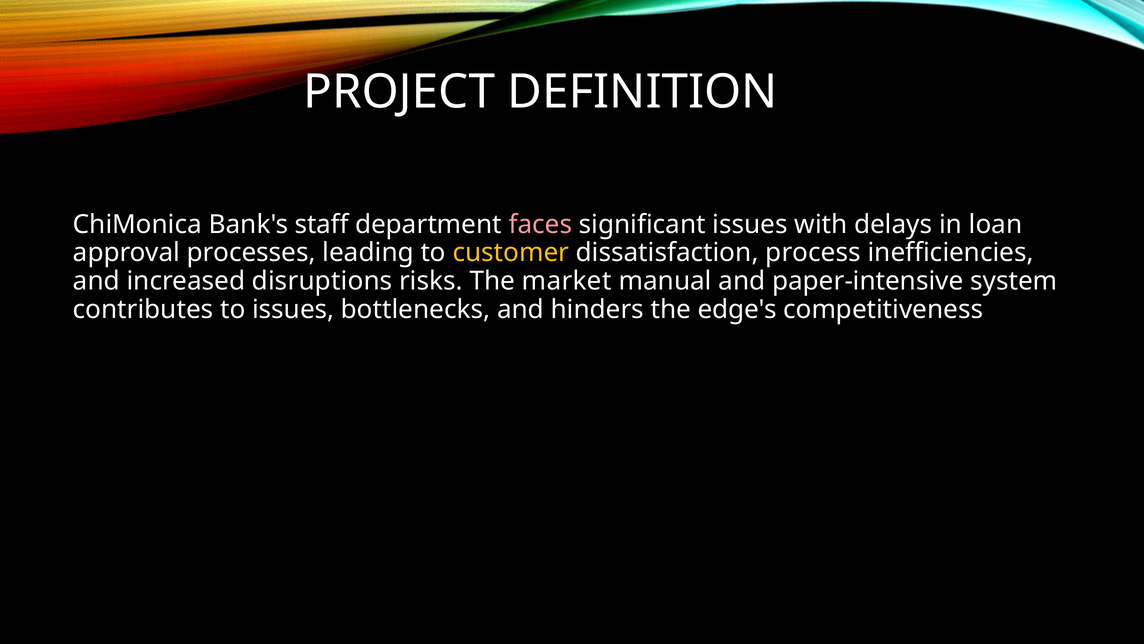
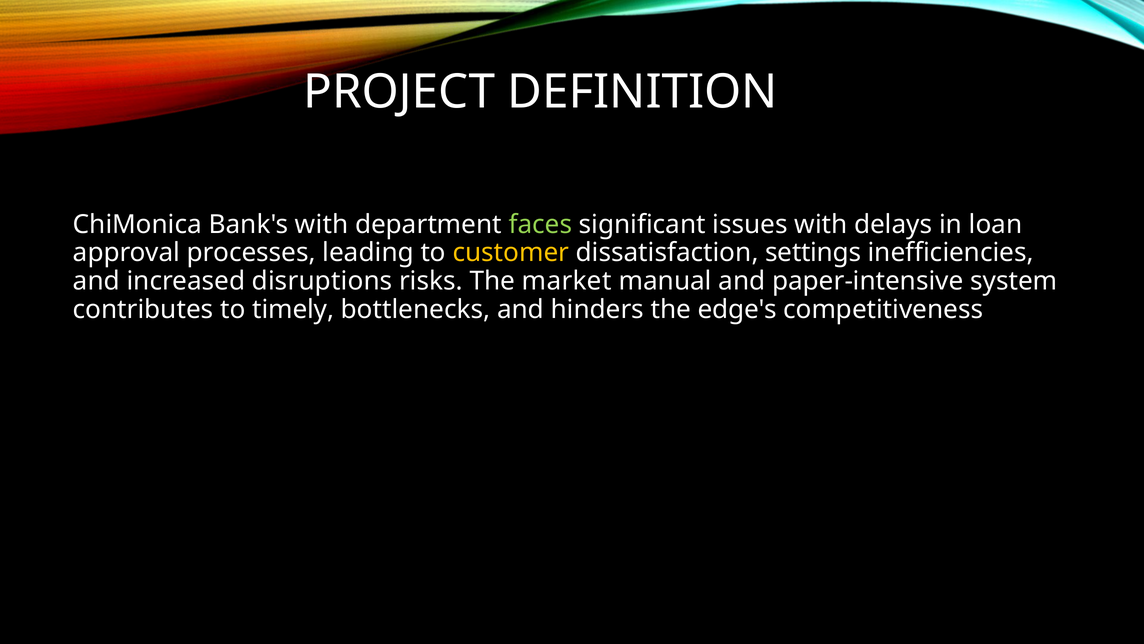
Bank's staff: staff -> with (322, 224)
faces colour: pink -> light green (540, 224)
process: process -> settings (813, 252)
to issues: issues -> timely (293, 309)
